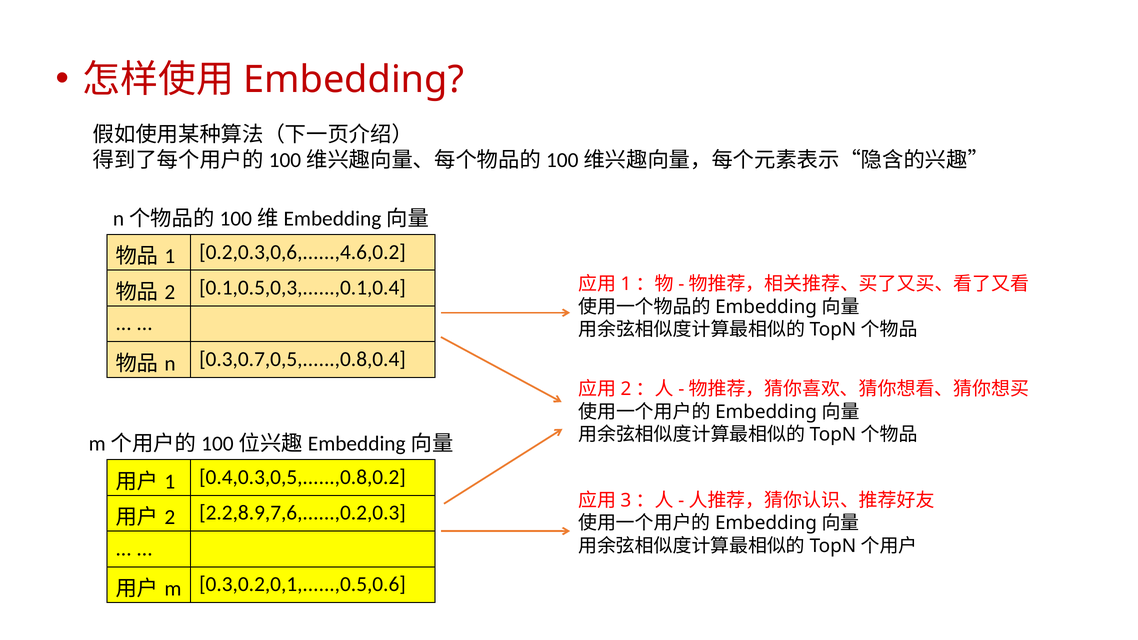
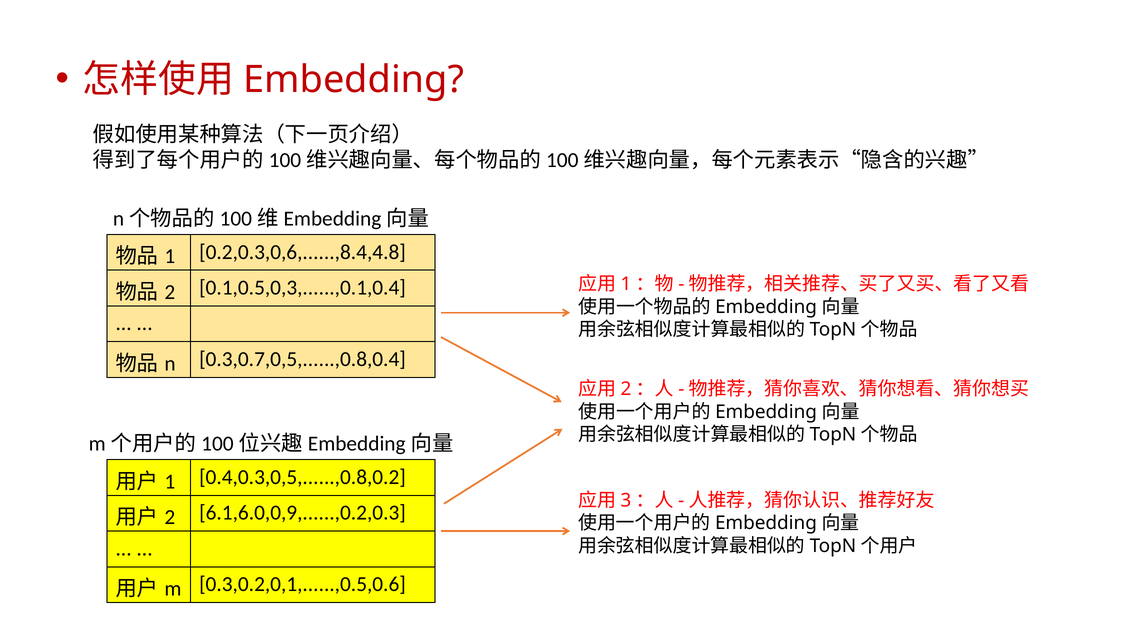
0.2,0.3,0,6,......,4.6,0.2: 0.2,0.3,0,6,......,4.6,0.2 -> 0.2,0.3,0,6,......,8.4,4.8 (302, 252)
2.2,8.9,7,6,......,0.2,0.3: 2.2,8.9,7,6,......,0.2,0.3 -> 6.1,6.0,0,9,......,0.2,0.3 (302, 513)
